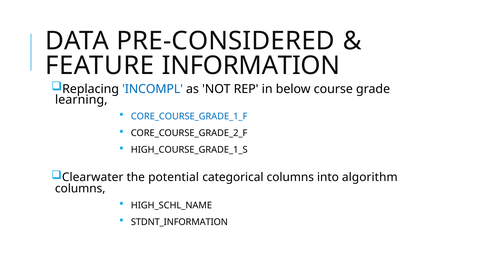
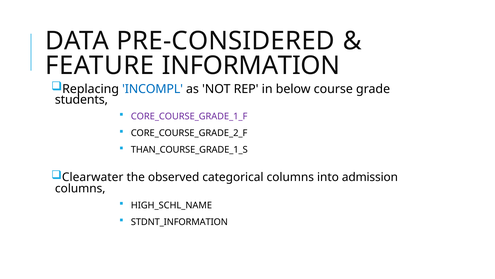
learning: learning -> students (81, 99)
CORE_COURSE_GRADE_1_F colour: blue -> purple (189, 116)
HIGH_COURSE_GRADE_1_S: HIGH_COURSE_GRADE_1_S -> THAN_COURSE_GRADE_1_S (189, 150)
potential: potential -> observed (174, 177)
algorithm: algorithm -> admission (370, 177)
